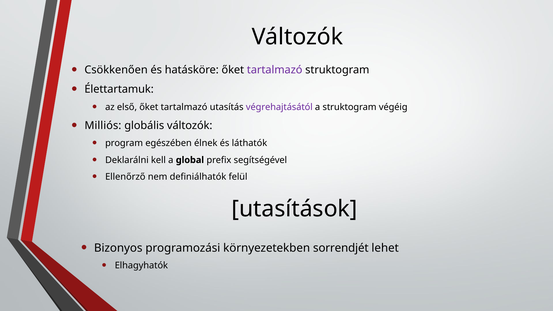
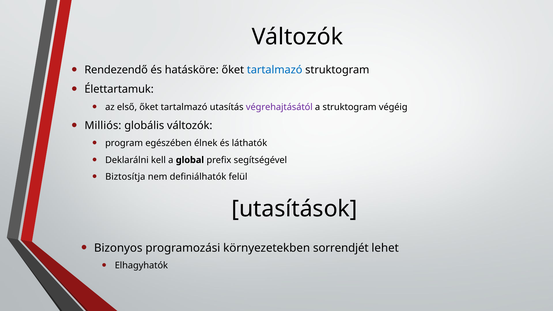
Csökkenően: Csökkenően -> Rendezendő (116, 70)
tartalmazó colour: purple -> blue (275, 70)
Ellenőrző: Ellenőrző -> Biztosítja (125, 177)
